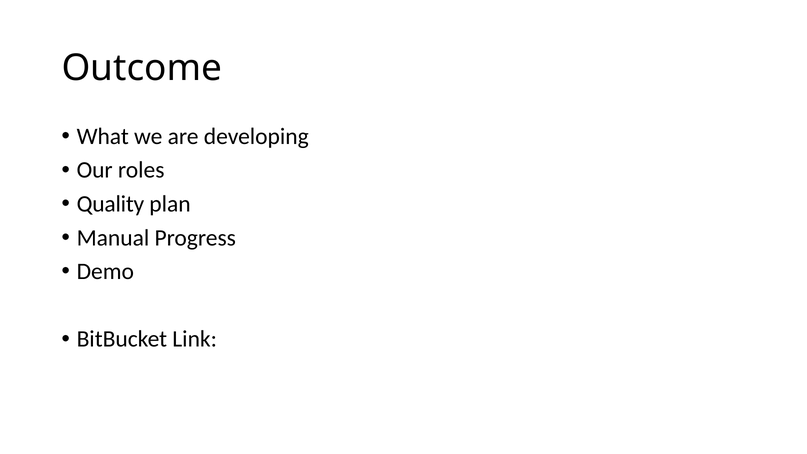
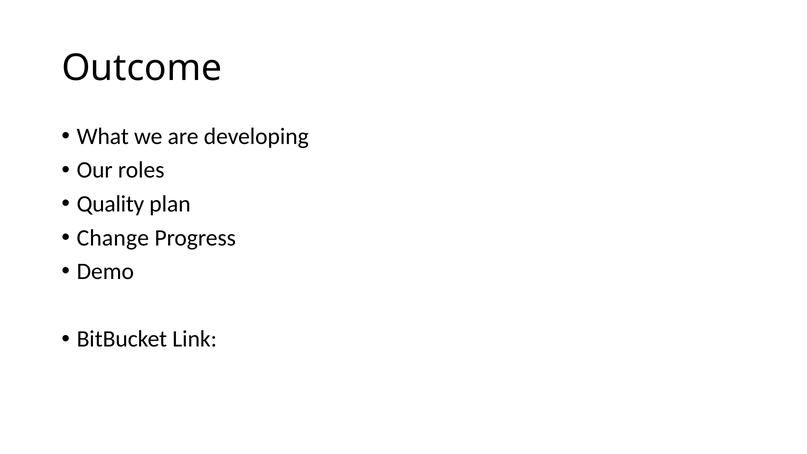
Manual: Manual -> Change (113, 238)
